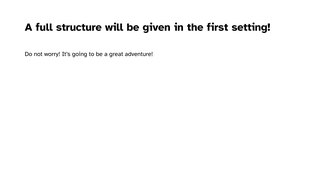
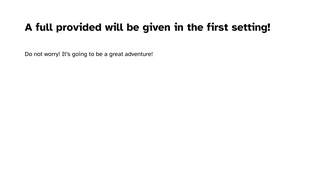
structure: structure -> provided (79, 27)
